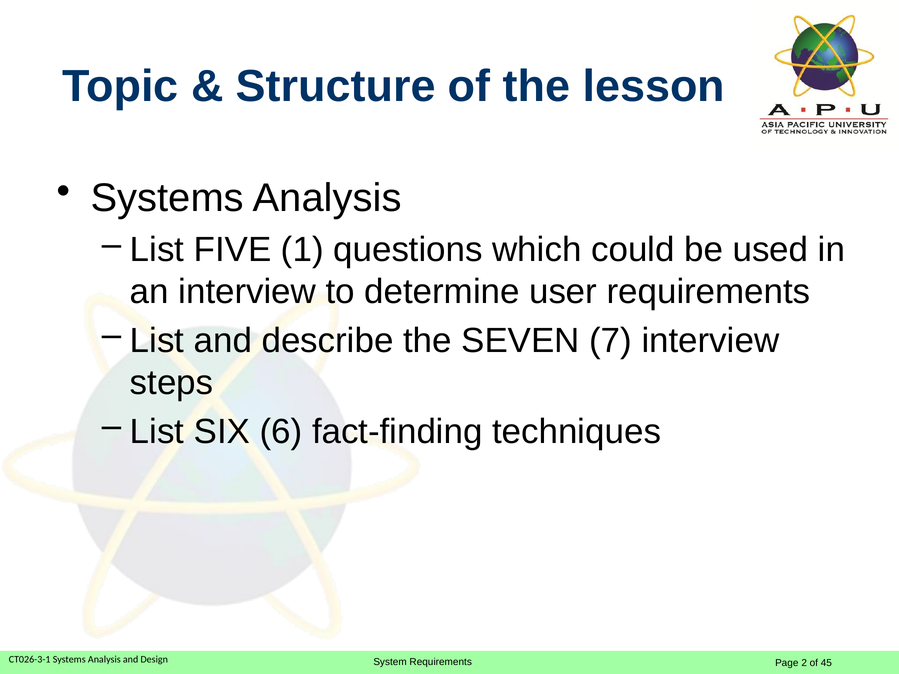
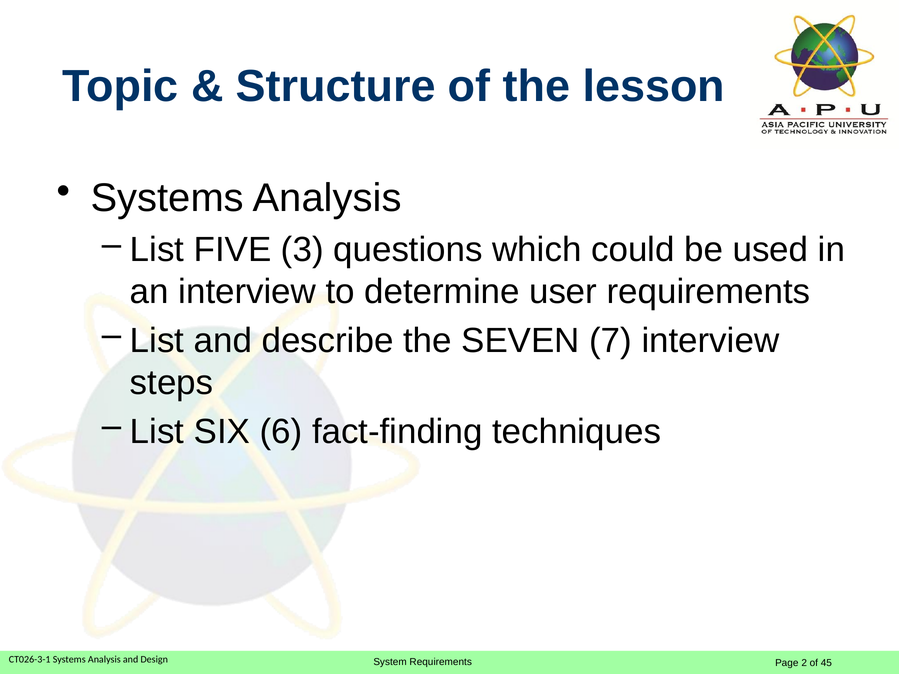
1: 1 -> 3 (302, 250)
